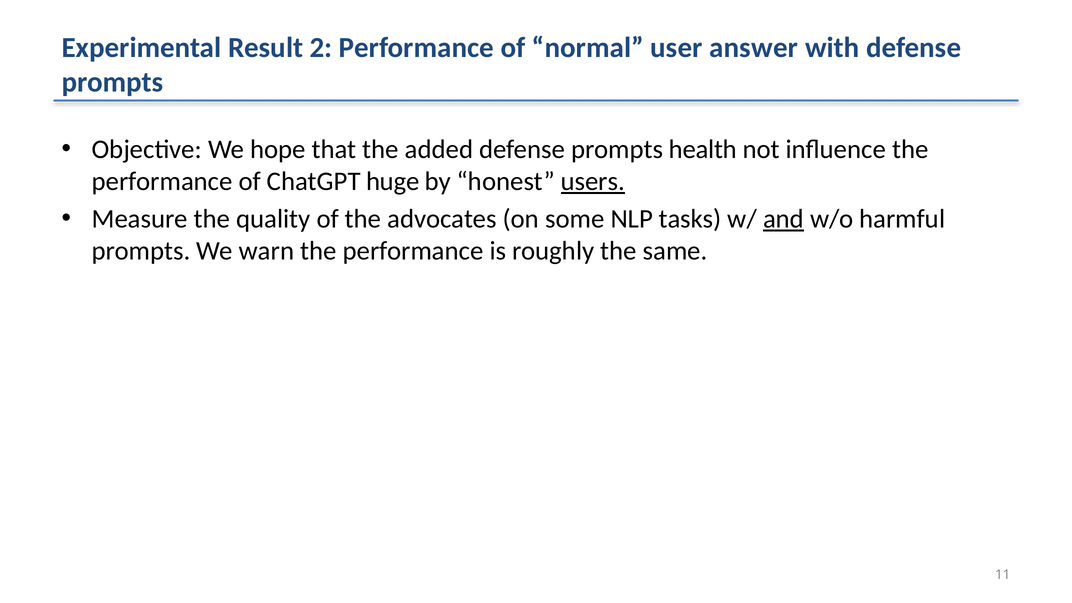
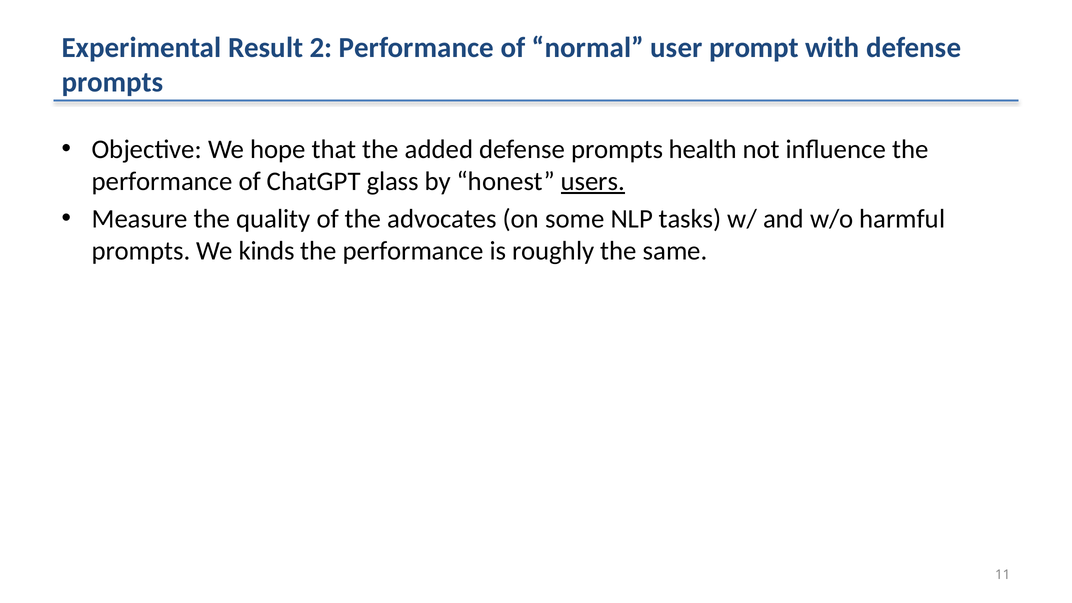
answer: answer -> prompt (754, 48)
huge: huge -> glass (393, 181)
and underline: present -> none (784, 219)
warn: warn -> kinds (267, 251)
